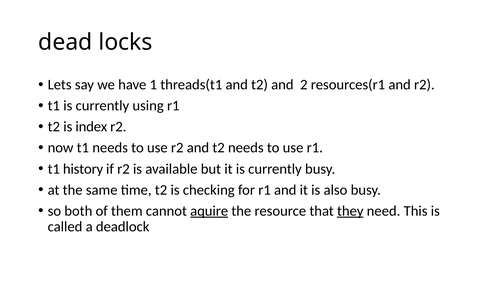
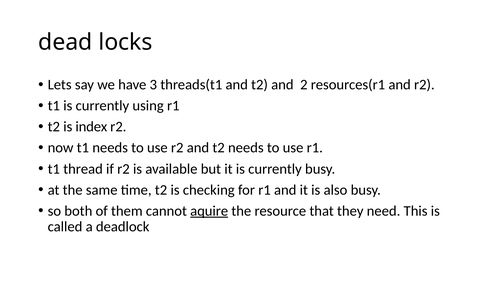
1: 1 -> 3 (153, 85)
history: history -> thread (83, 169)
they underline: present -> none (350, 211)
